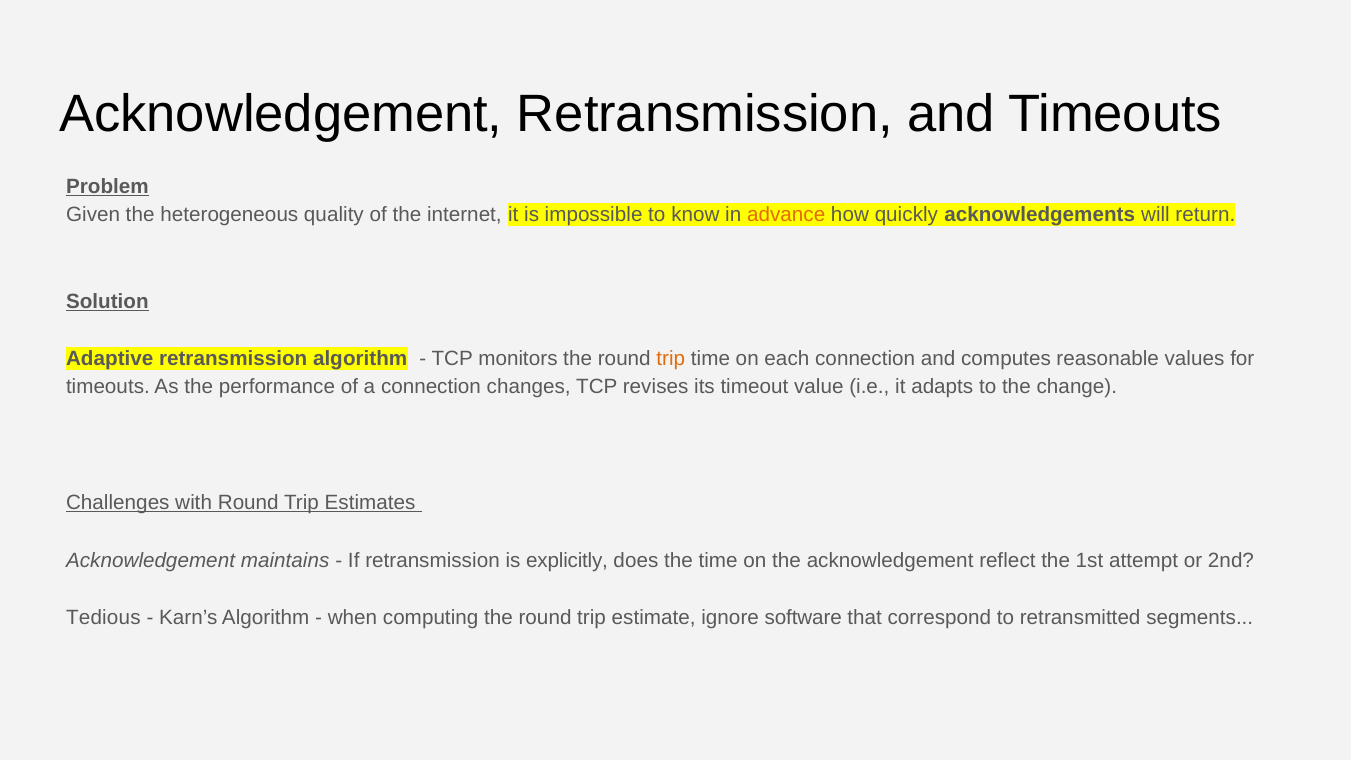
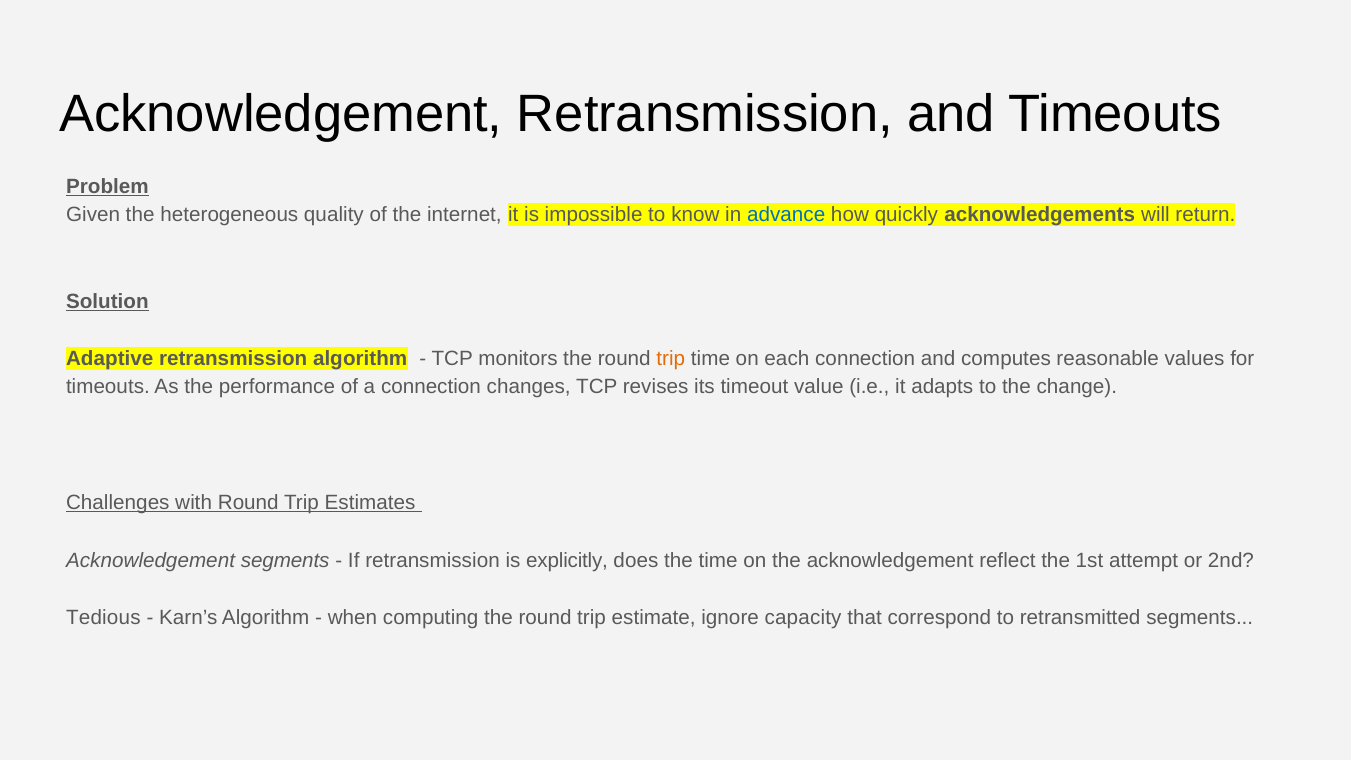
advance colour: orange -> blue (786, 215)
Acknowledgement maintains: maintains -> segments (285, 561)
software: software -> capacity (803, 618)
